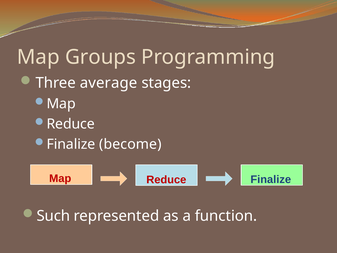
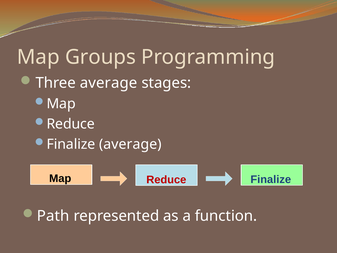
Finalize become: become -> average (130, 144)
Map colour: red -> black (60, 178)
Such: Such -> Path (53, 216)
